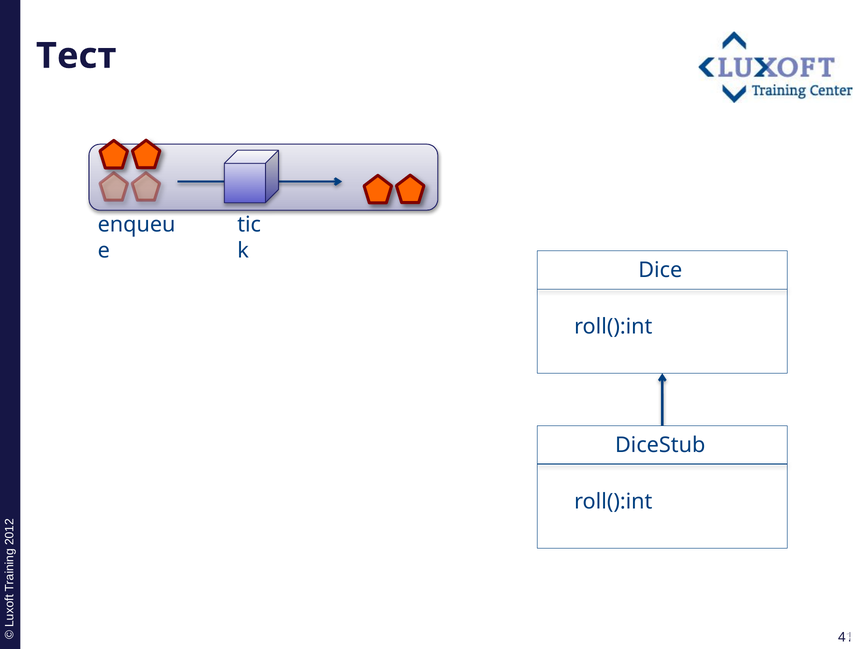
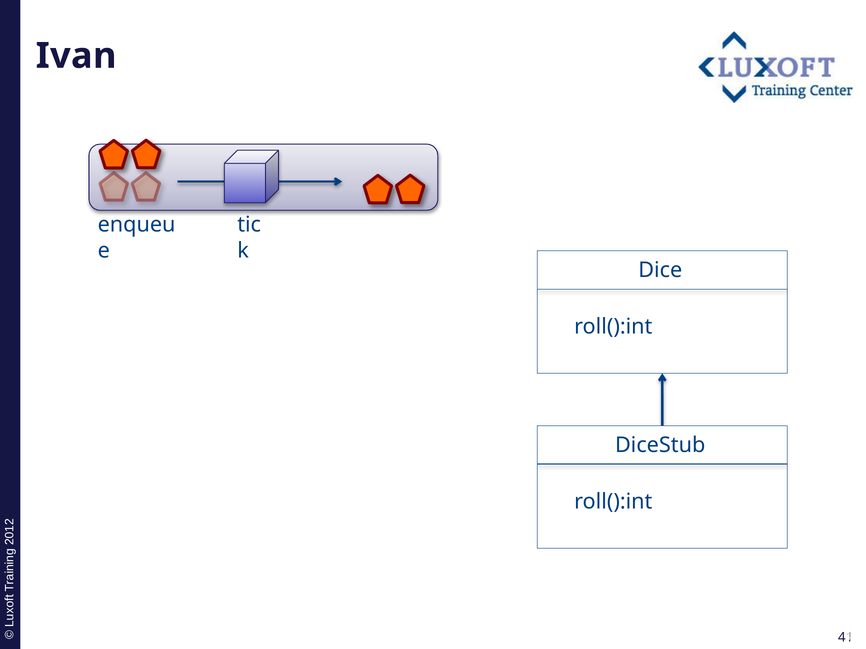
Тест: Тест -> Ivan (76, 56)
